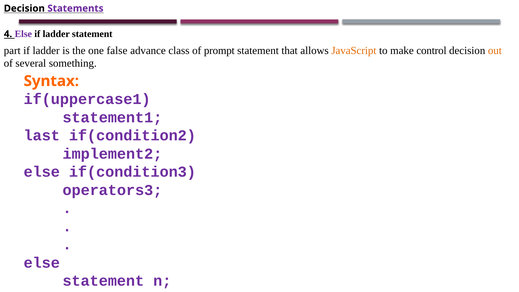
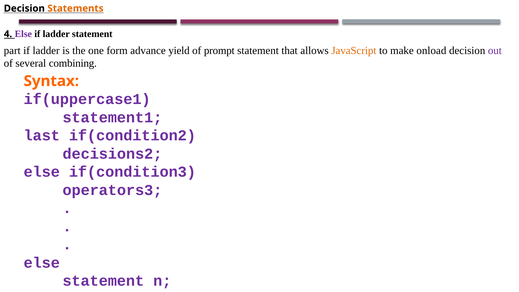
Statements colour: purple -> orange (75, 8)
false: false -> form (117, 50)
class: class -> yield (179, 50)
control: control -> onload (431, 50)
out colour: orange -> purple (495, 50)
something: something -> combining (73, 63)
implement2: implement2 -> decisions2 (112, 154)
